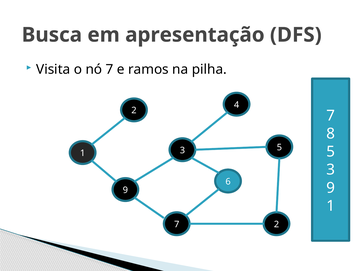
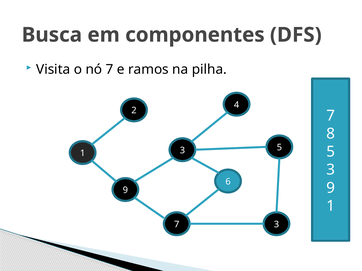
apresentação: apresentação -> componentes (195, 35)
7 2: 2 -> 3 (276, 225)
